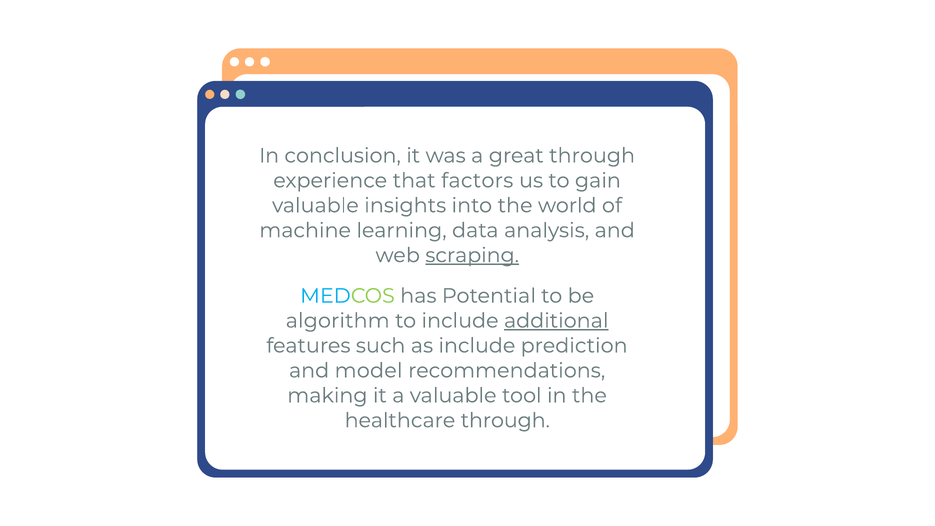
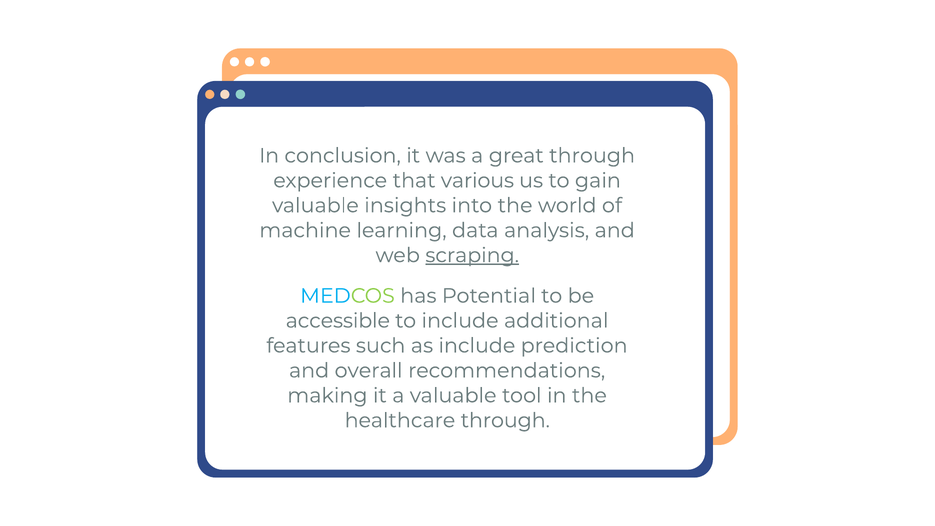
factors: factors -> various (477, 181)
algorithm: algorithm -> accessible (338, 321)
additional underline: present -> none (556, 321)
model: model -> overall (369, 371)
